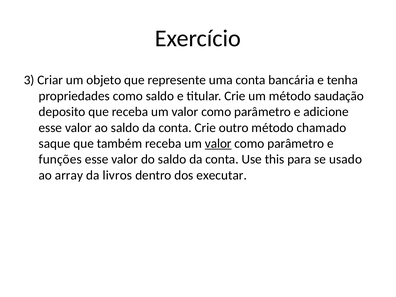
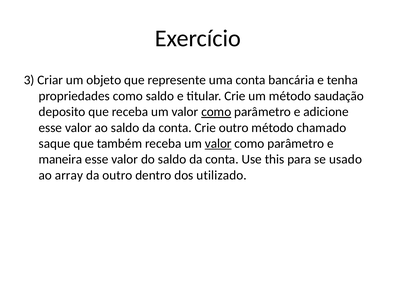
como underline: none -> present (216, 112)
funções: funções -> maneira (60, 159)
da livros: livros -> outro (117, 175)
executar: executar -> utilizado (222, 175)
